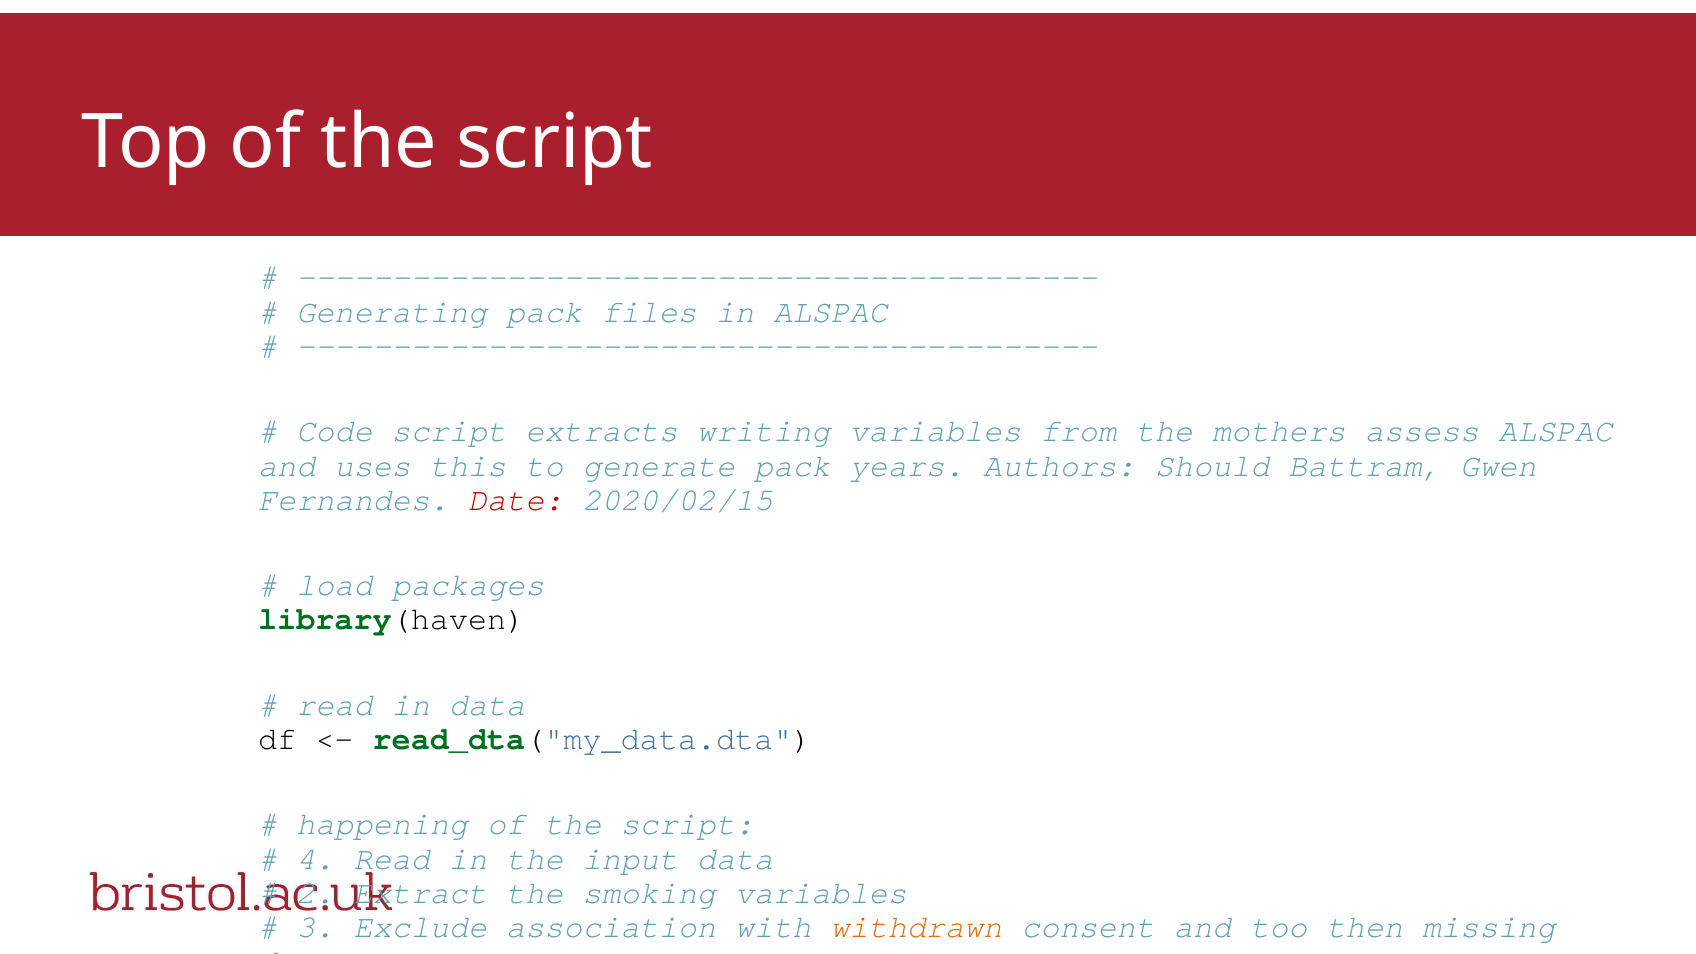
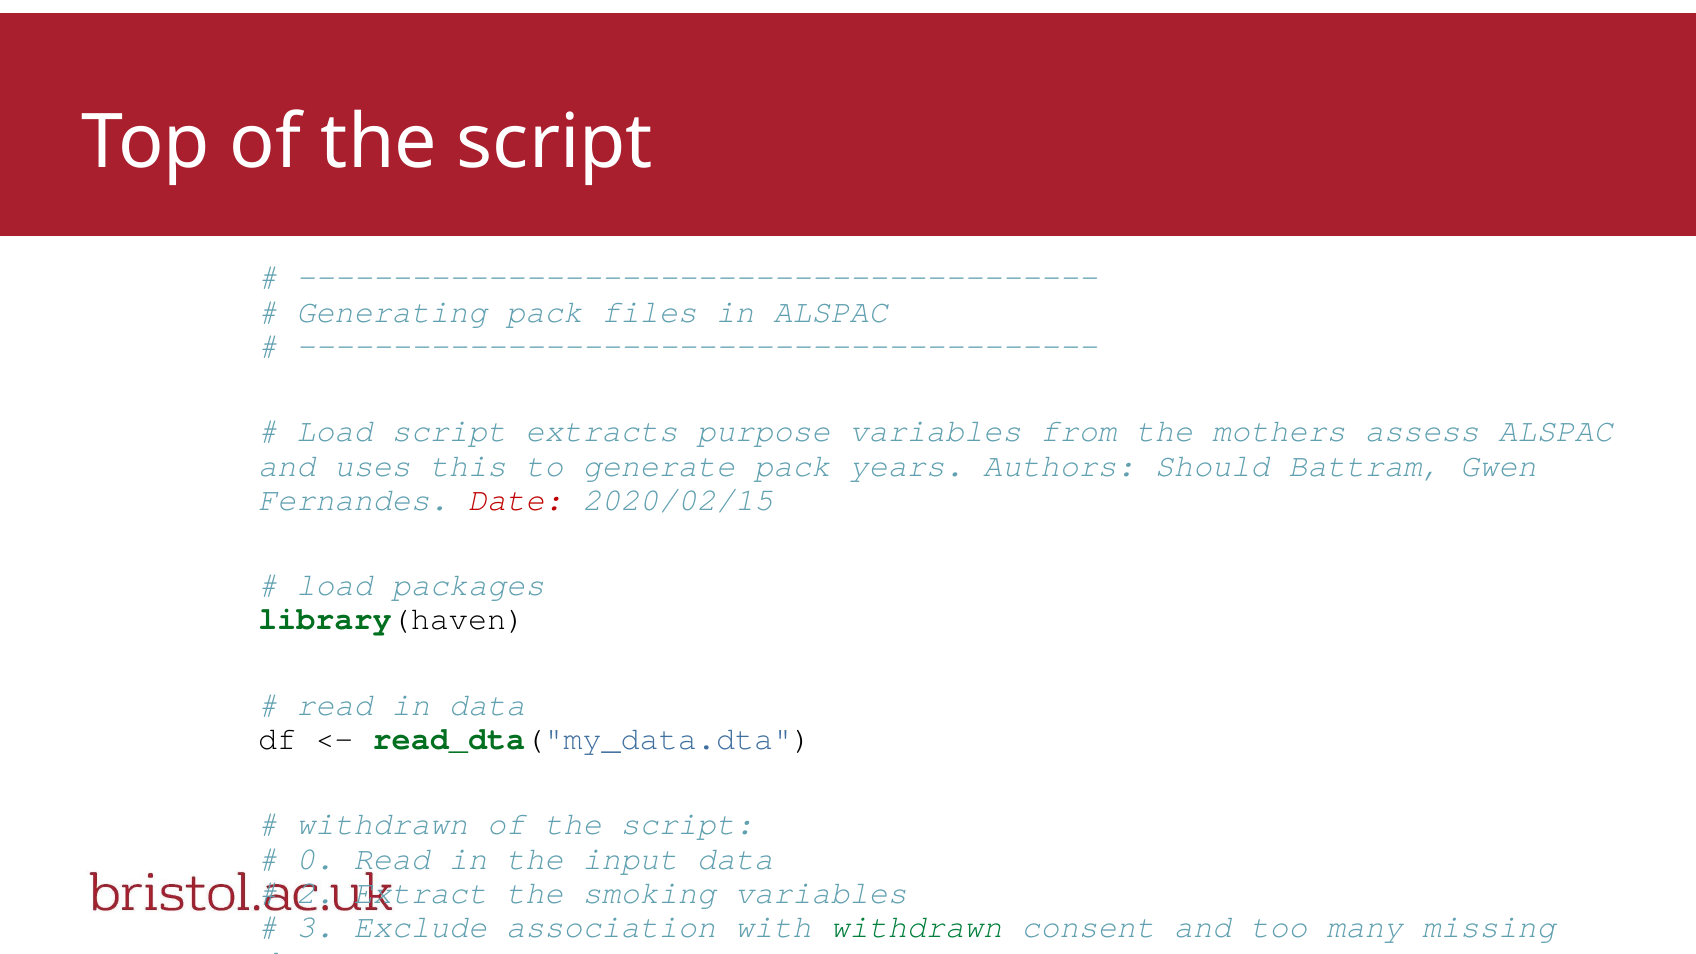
Code: Code -> Load (334, 431)
writing: writing -> purpose (764, 431)
happening: happening -> withdrawn (382, 824)
4: 4 -> 0 (315, 859)
withdrawn colour: orange -> green (916, 927)
then: then -> many (1365, 927)
